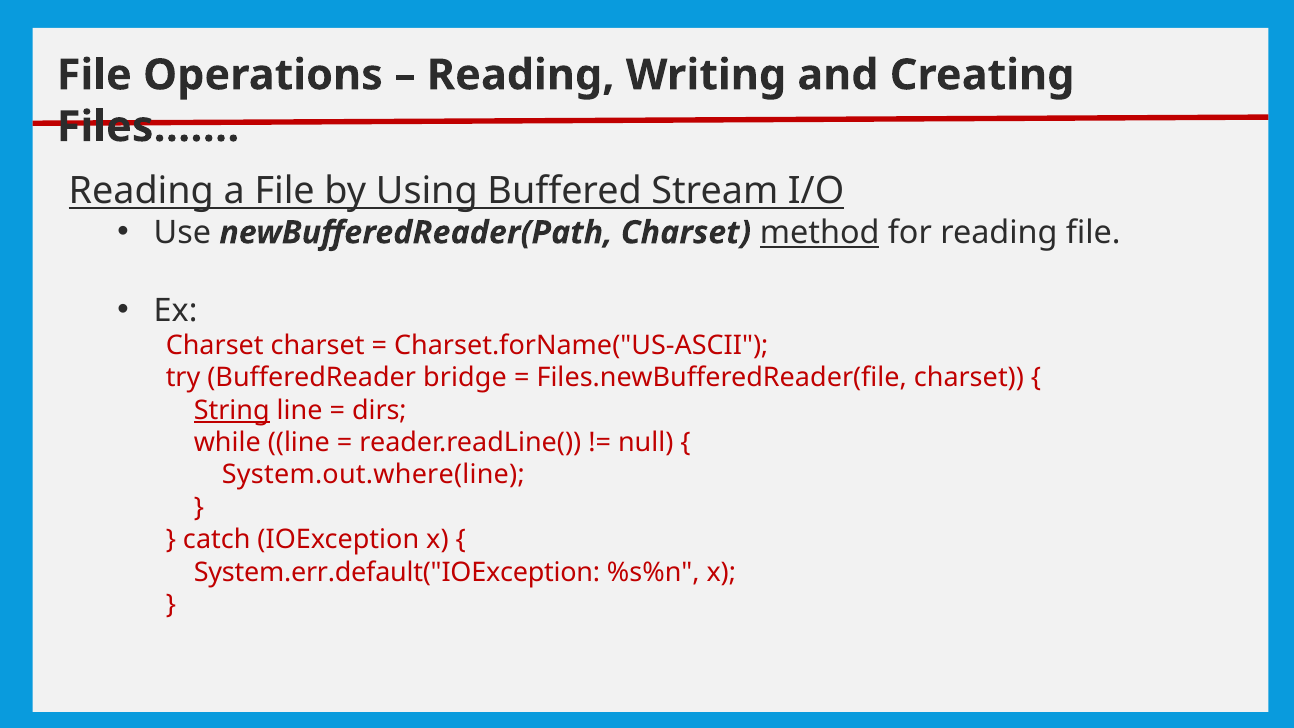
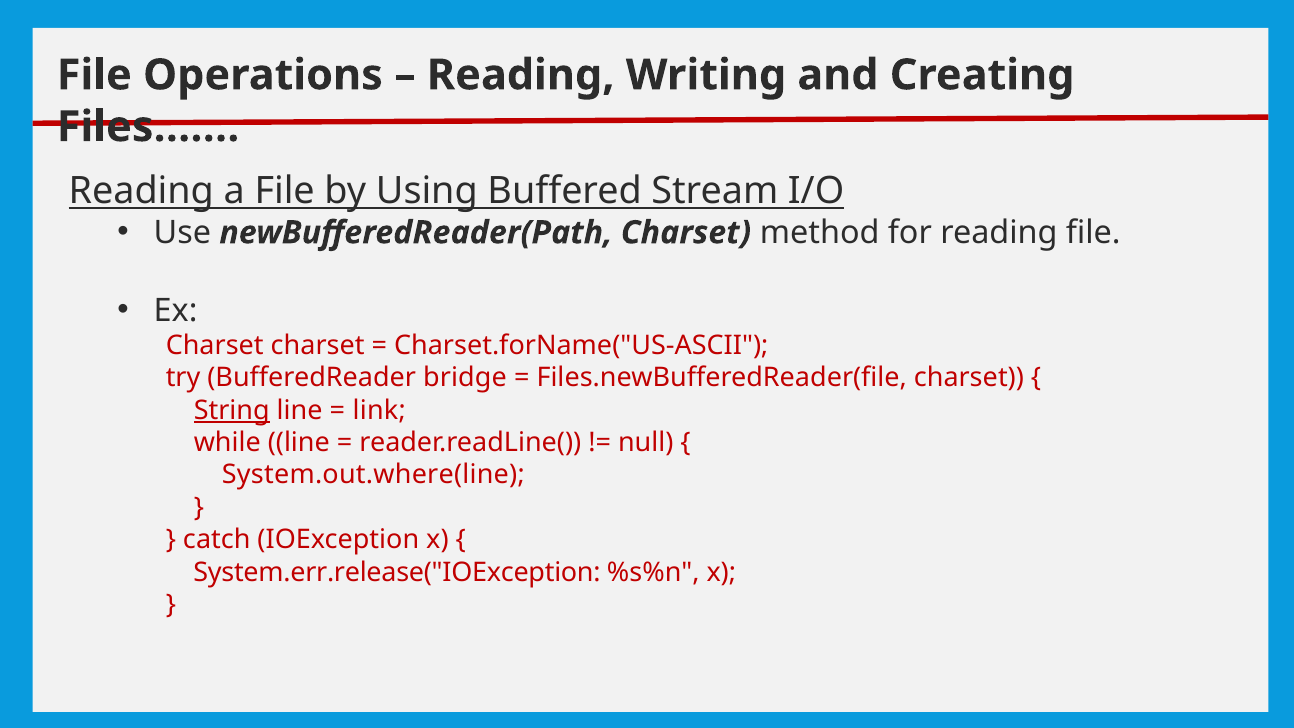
method underline: present -> none (820, 233)
dirs: dirs -> link (379, 410)
System.err.default("IOException: System.err.default("IOException -> System.err.release("IOException (397, 572)
